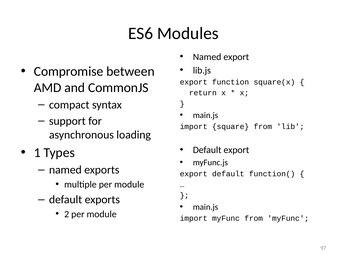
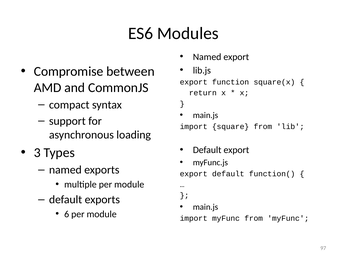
1: 1 -> 3 (37, 153)
2: 2 -> 6 (67, 214)
